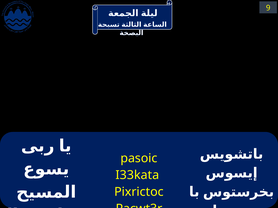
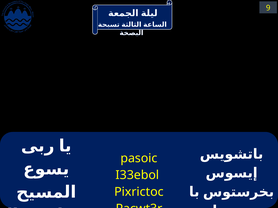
I33kata: I33kata -> I33ebol (137, 175)
